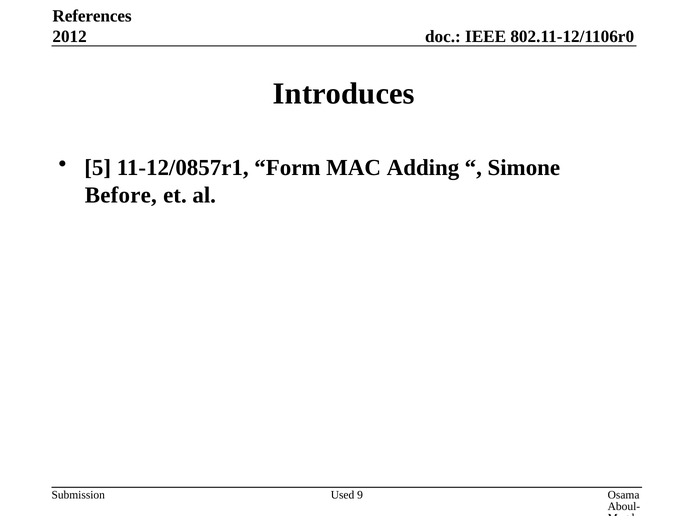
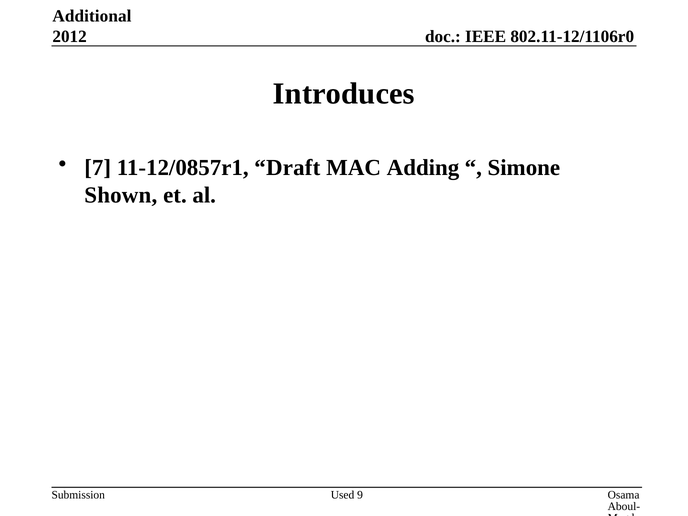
References: References -> Additional (92, 16)
5: 5 -> 7 (98, 168)
Form: Form -> Draft (287, 168)
Before: Before -> Shown (121, 195)
